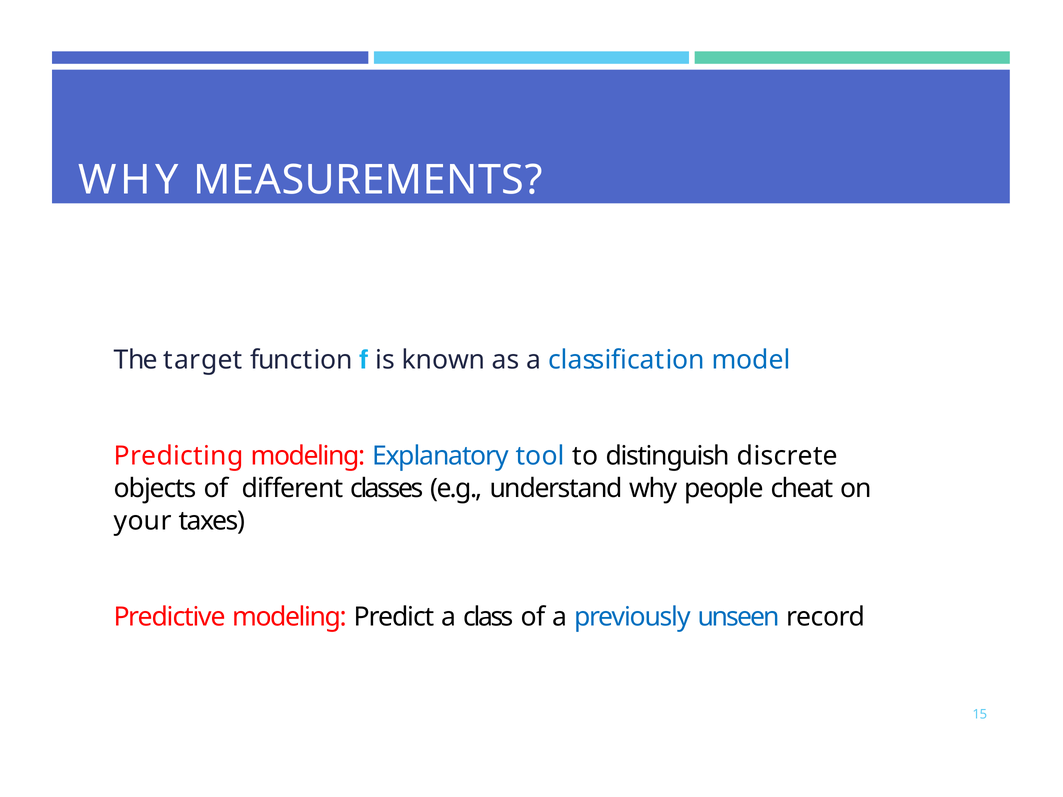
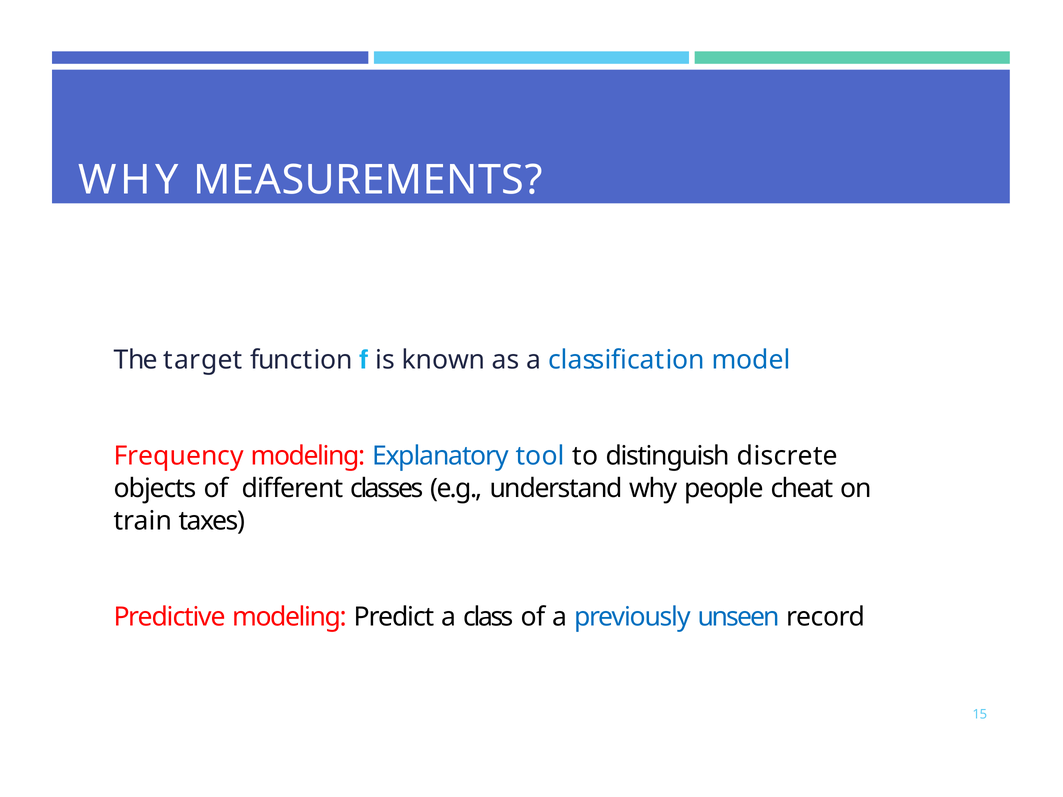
Predicting: Predicting -> Frequency (179, 456)
your: your -> train (143, 521)
